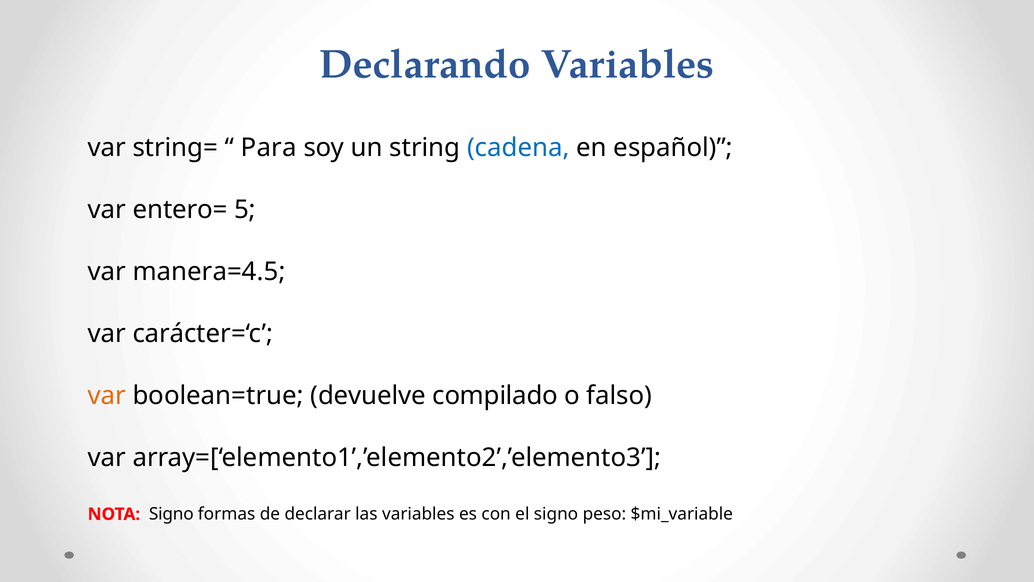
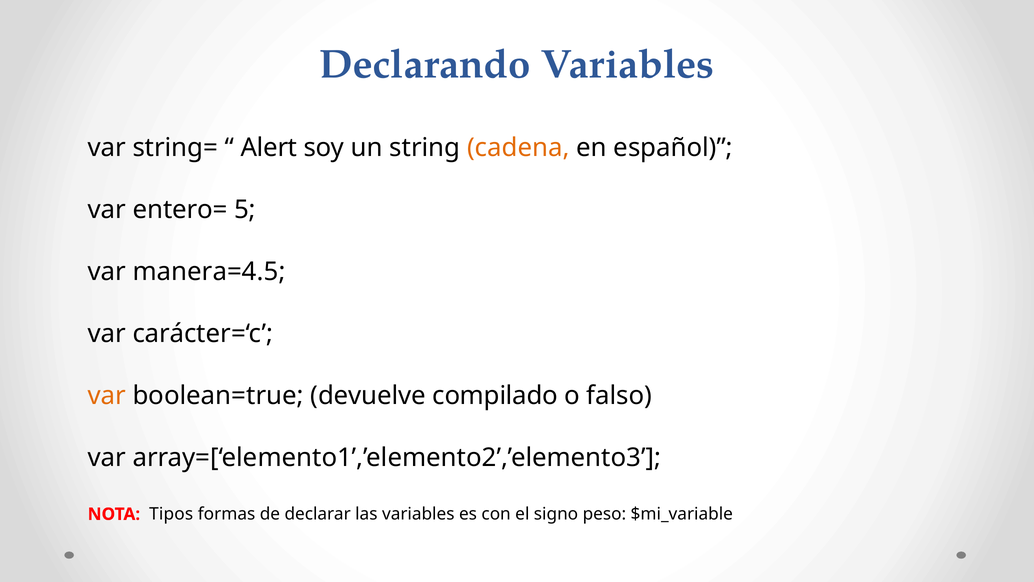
Para: Para -> Alert (269, 147)
cadena colour: blue -> orange (518, 147)
NOTA Signo: Signo -> Tipos (171, 514)
